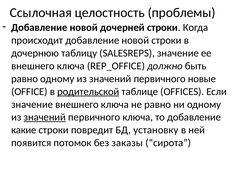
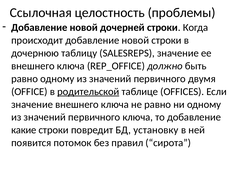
новые: новые -> двумя (202, 79)
значений underline: present -> none (45, 117)
заказы: заказы -> правил (127, 143)
